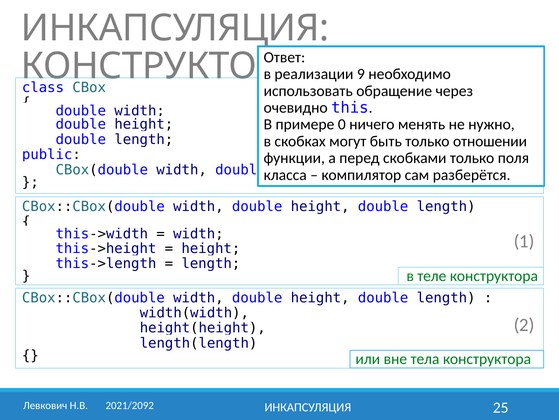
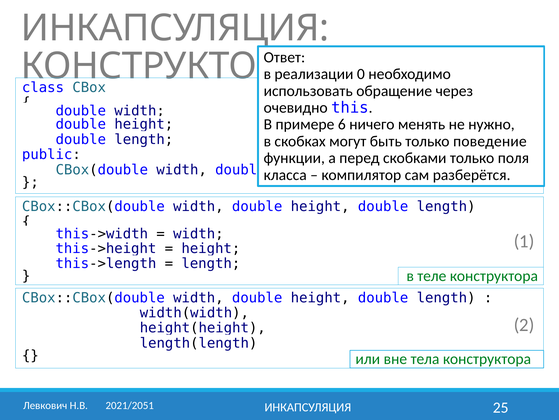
9: 9 -> 0 (361, 74)
0: 0 -> 6 (342, 124)
отношении: отношении -> поведение (490, 141)
2021/2092: 2021/2092 -> 2021/2051 (130, 405)
